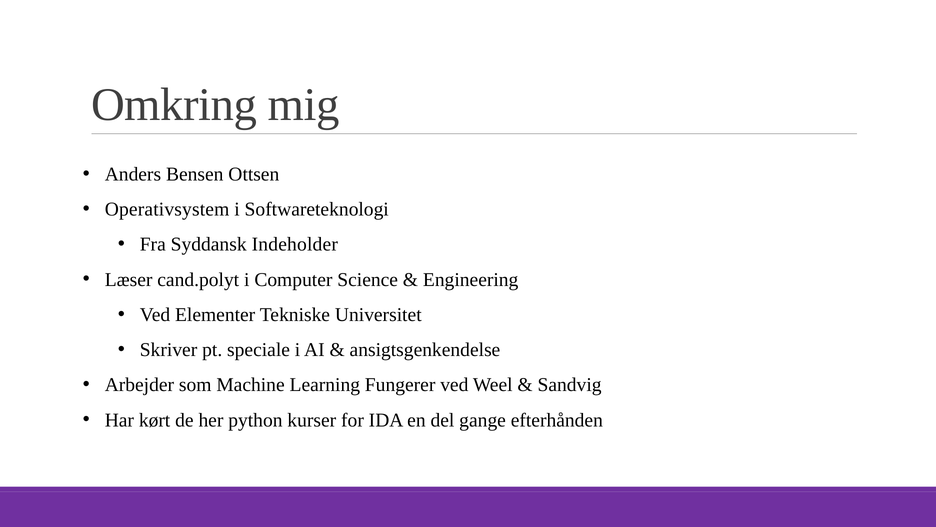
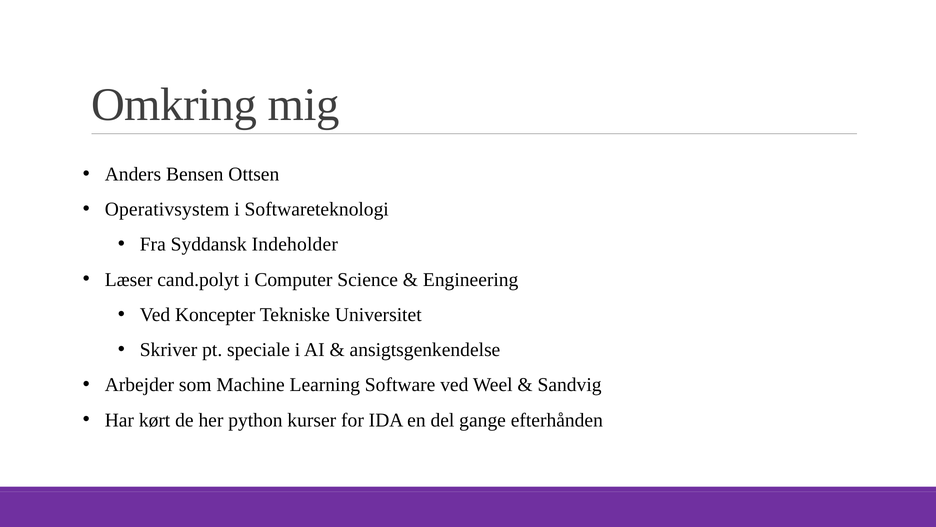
Elementer: Elementer -> Koncepter (215, 314)
Fungerer: Fungerer -> Software (400, 385)
